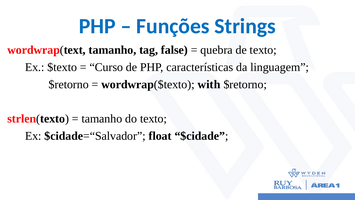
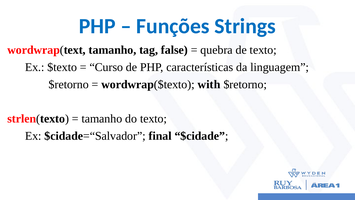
float: float -> final (160, 136)
